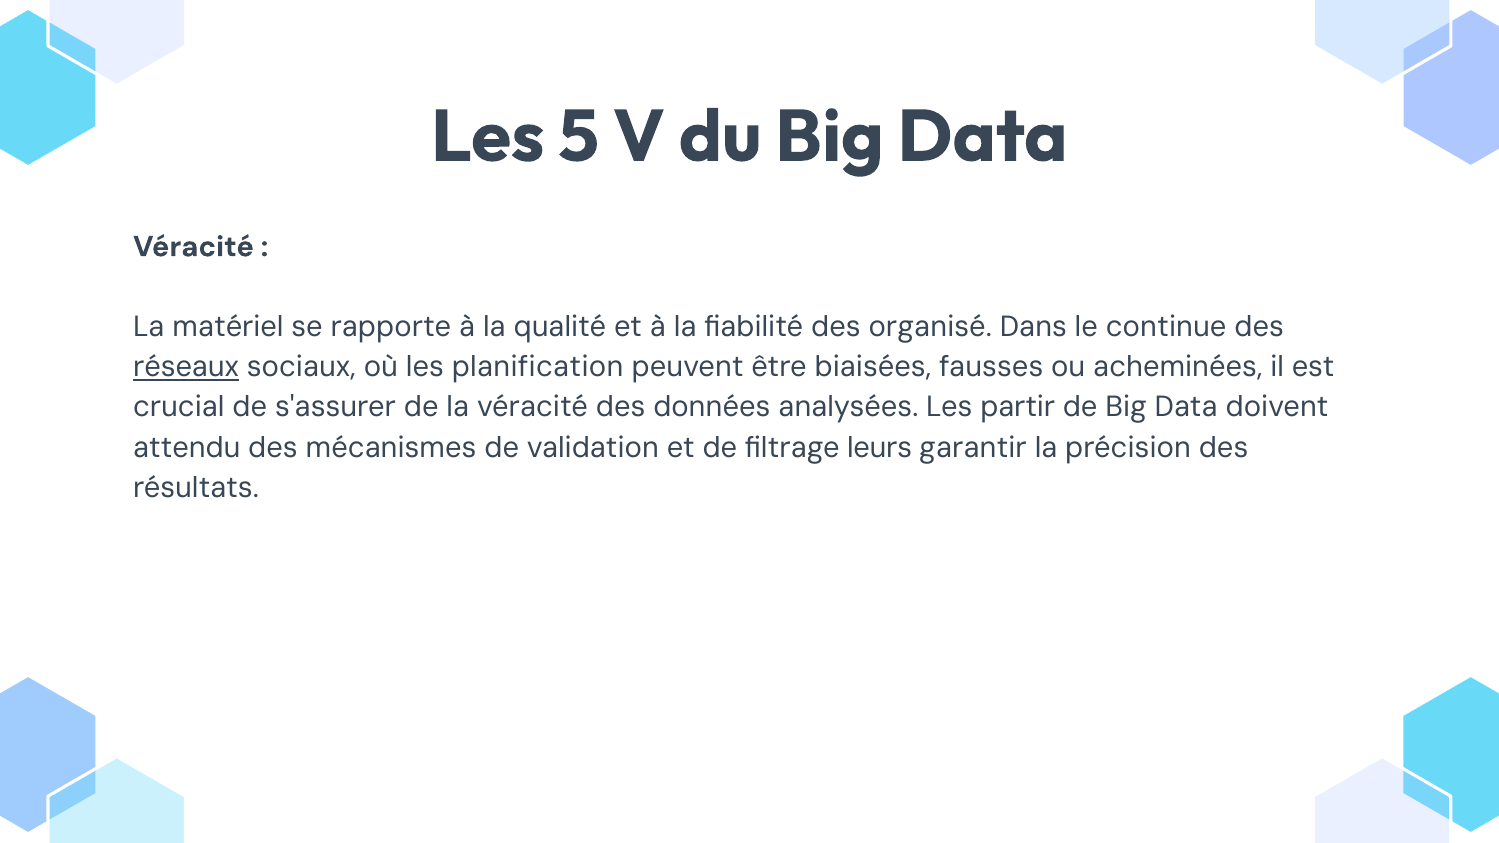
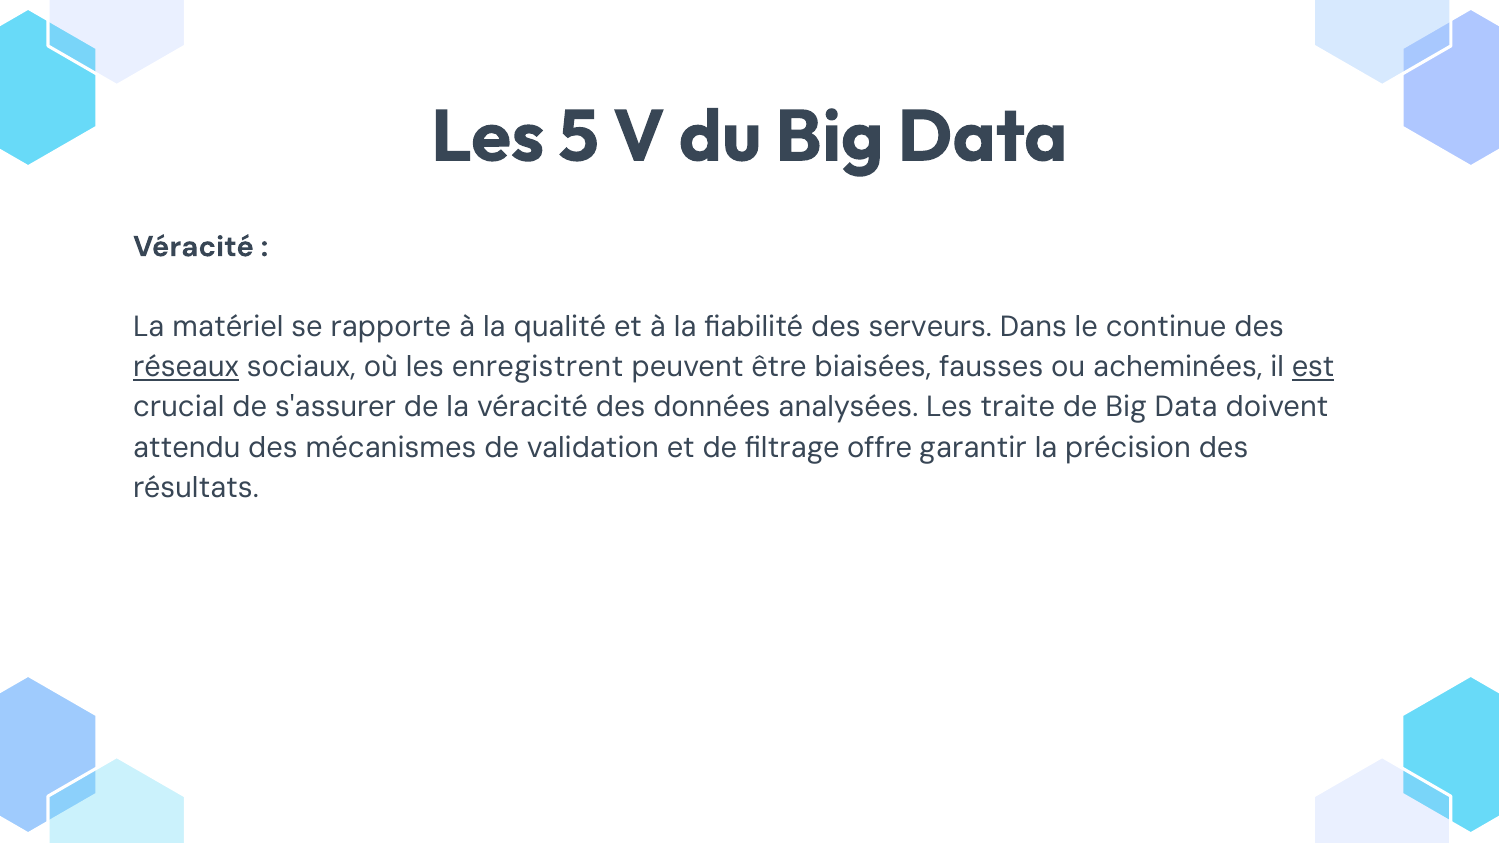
organisé: organisé -> serveurs (930, 327)
planification: planification -> enregistrent (538, 367)
est underline: none -> present (1313, 367)
partir: partir -> traite (1018, 407)
leurs: leurs -> offre (880, 448)
